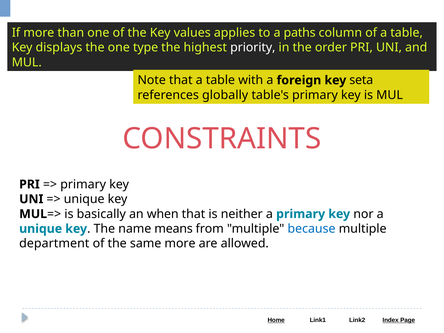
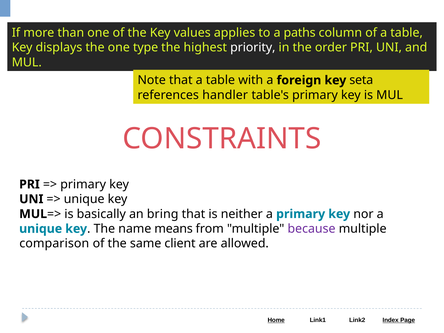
globally: globally -> handler (225, 95)
when: when -> bring (163, 214)
because colour: blue -> purple (312, 229)
department: department -> comparison (54, 244)
same more: more -> client (180, 244)
